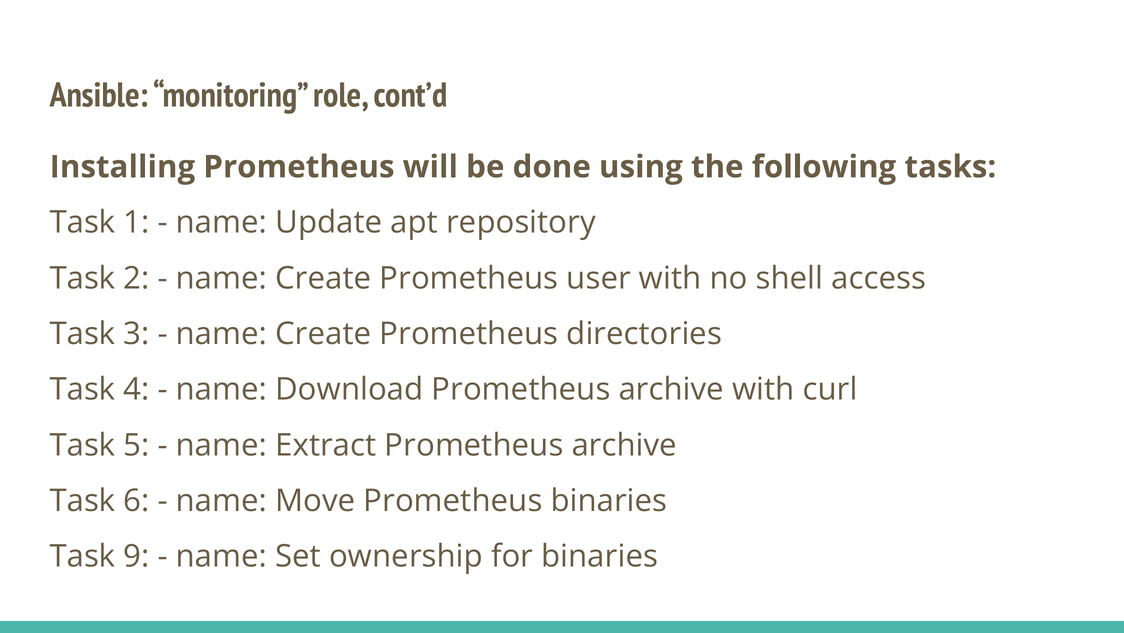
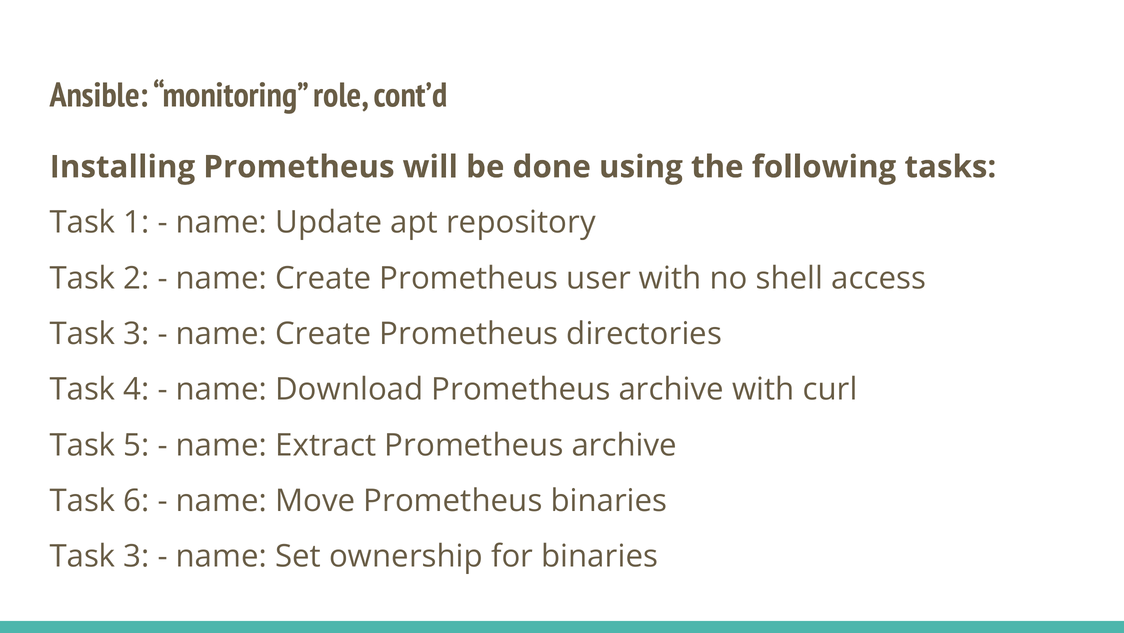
9: 9 -> 3 (136, 556)
